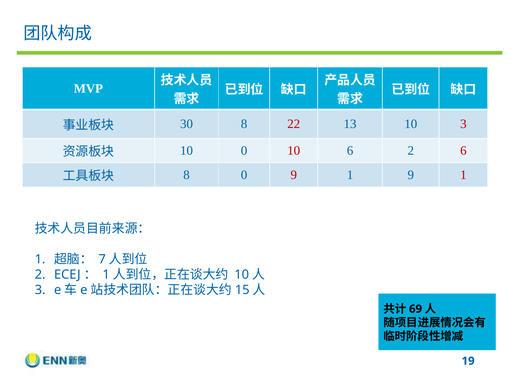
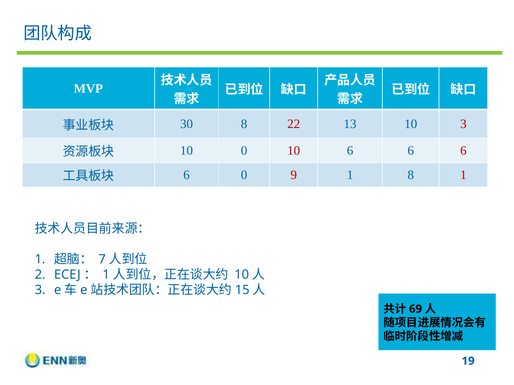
10 6 2: 2 -> 6 (411, 151)
8: 8 -> 6 (187, 175)
1 9: 9 -> 8 (411, 175)
